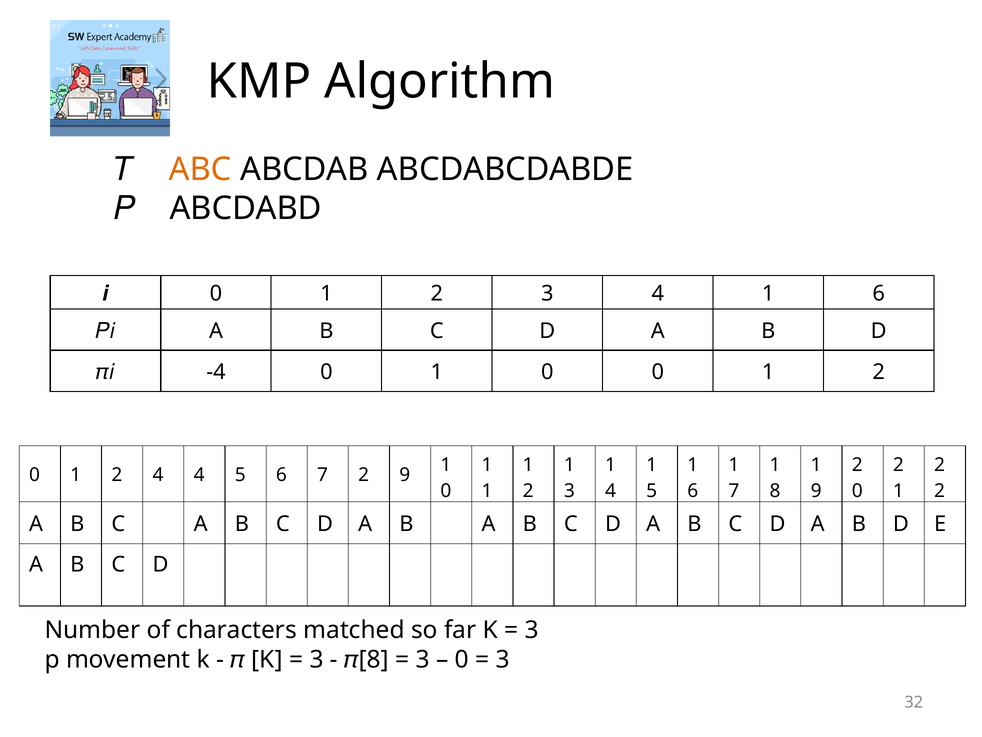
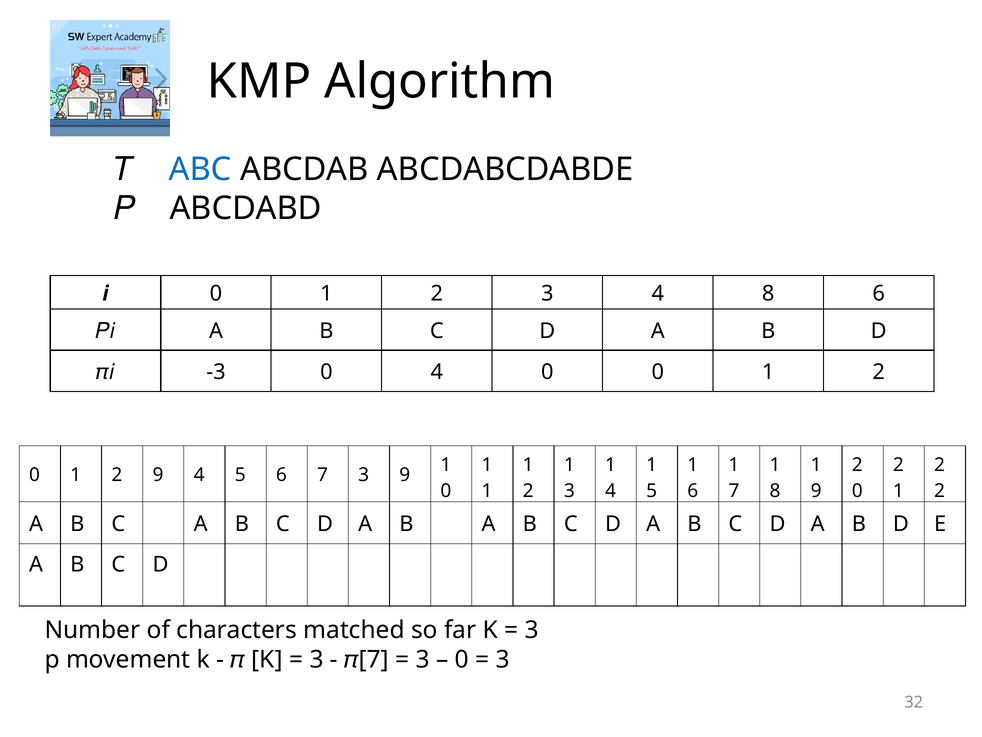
ABC colour: orange -> blue (200, 169)
3 4 1: 1 -> 8 (768, 293)
-4: -4 -> -3 (216, 372)
1: 1 -> 4 (437, 372)
2 4: 4 -> 9 (158, 475)
7 2: 2 -> 3 (364, 475)
8: 8 -> 7 (374, 659)
